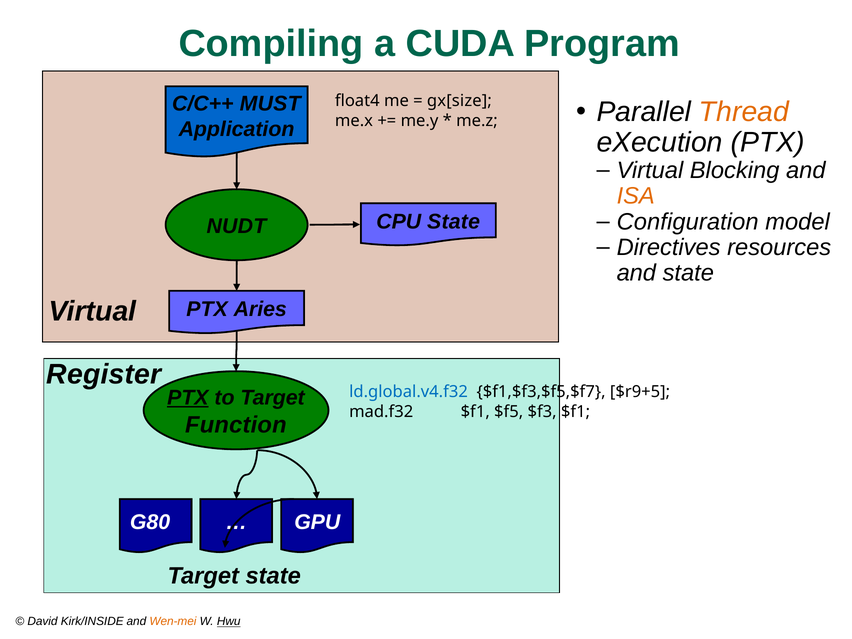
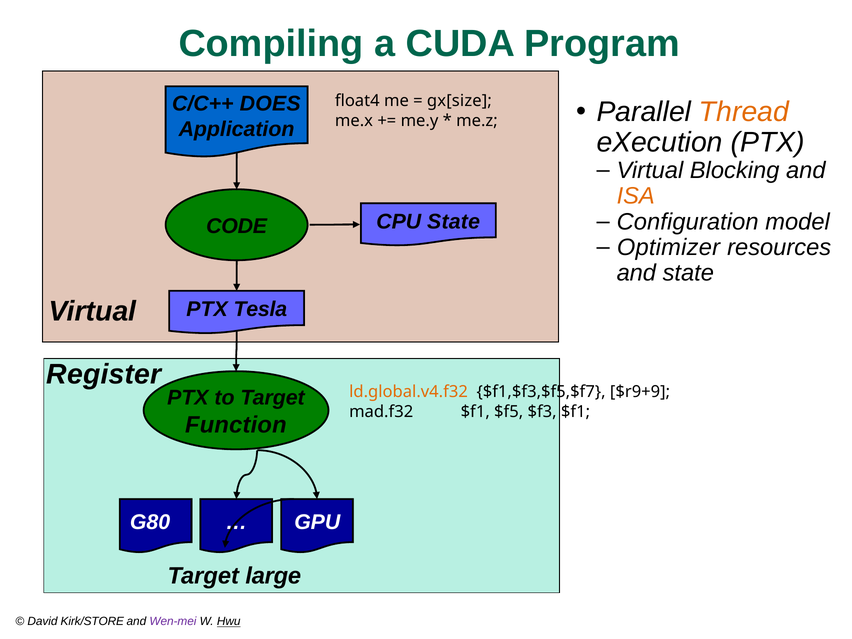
MUST: MUST -> DOES (270, 103)
NUDT: NUDT -> CODE (237, 226)
Directives: Directives -> Optimizer (668, 247)
Aries: Aries -> Tesla (260, 309)
ld.global.v4.f32 colour: blue -> orange (409, 392)
$r9+5: $r9+5 -> $r9+9 (640, 392)
PTX underline: present -> none (188, 398)
Target state: state -> large (273, 576)
Kirk/INSIDE: Kirk/INSIDE -> Kirk/STORE (92, 622)
Wen-mei colour: orange -> purple (173, 622)
